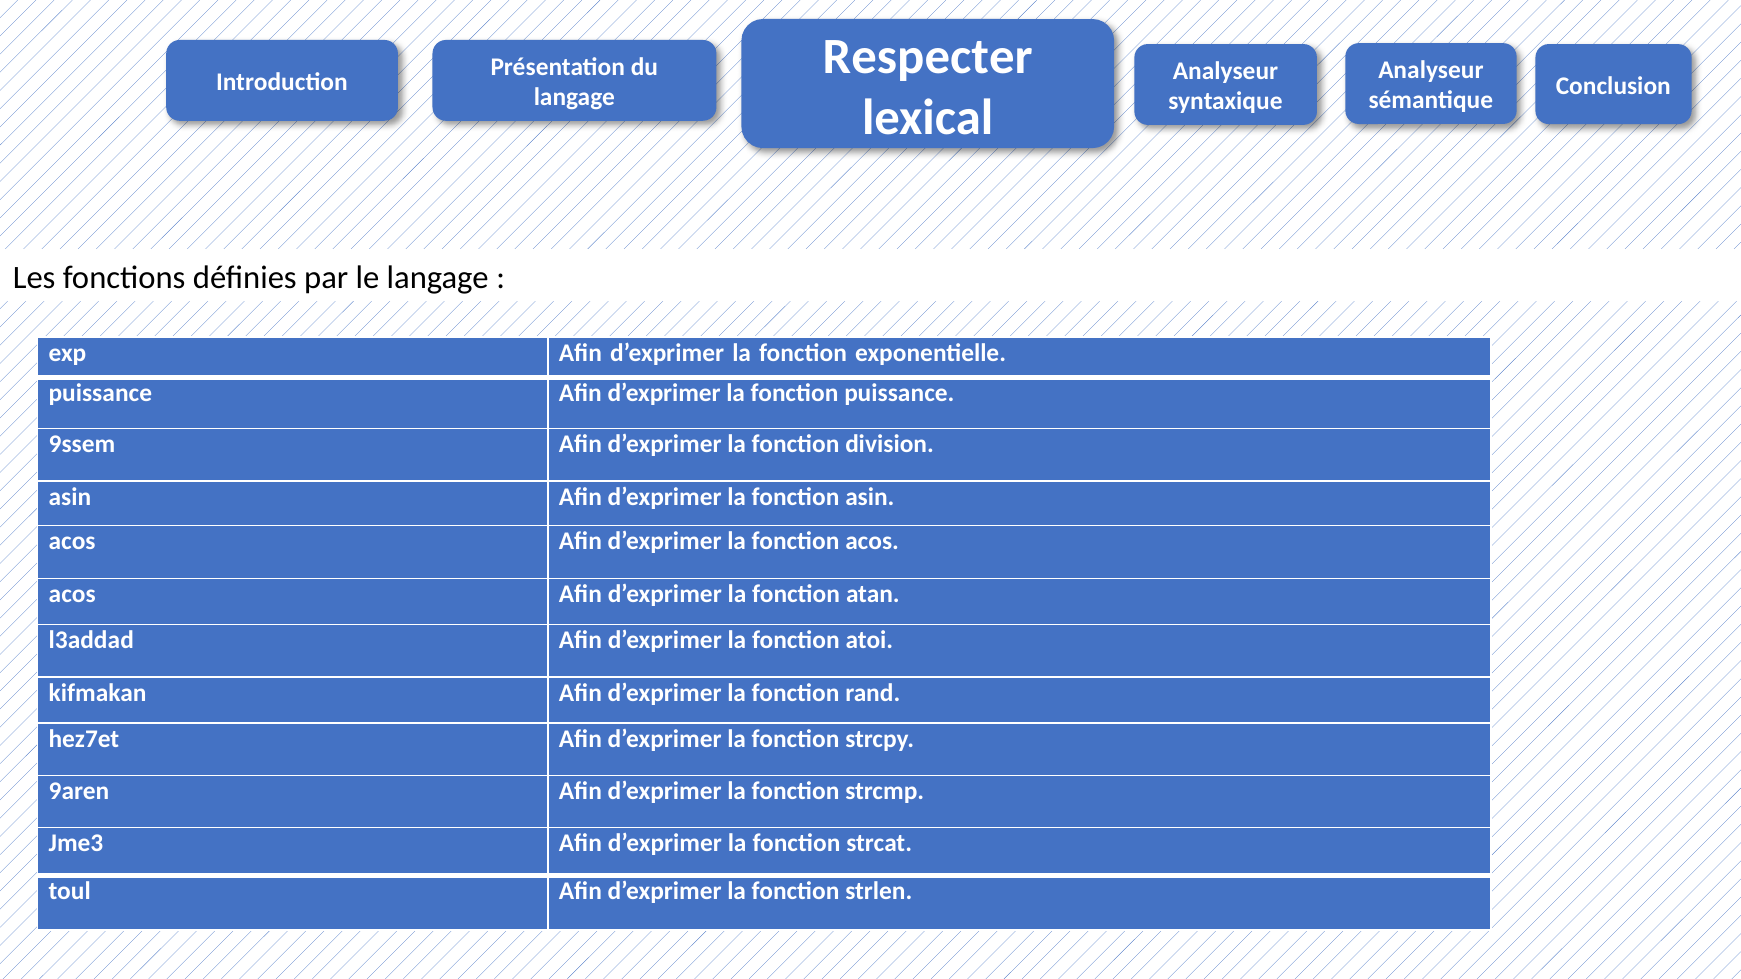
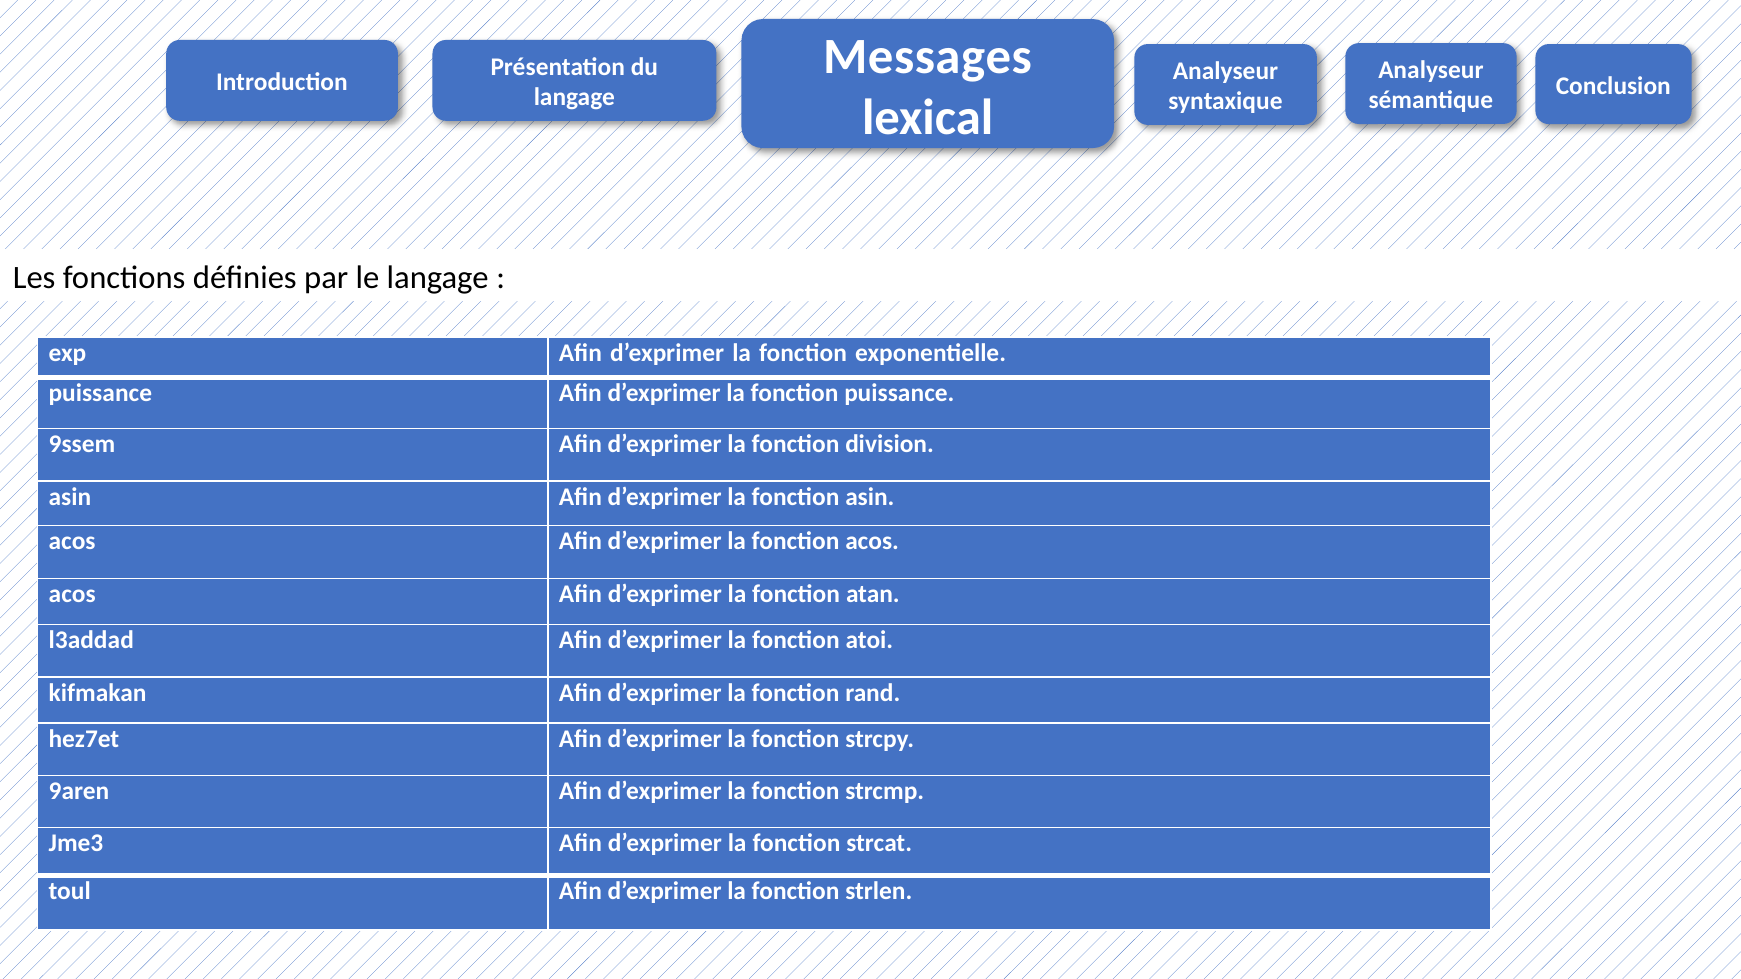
Respecter: Respecter -> Messages (927, 57)
